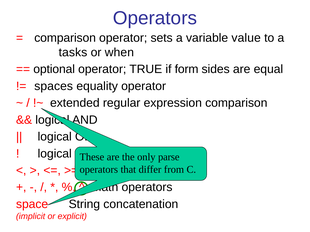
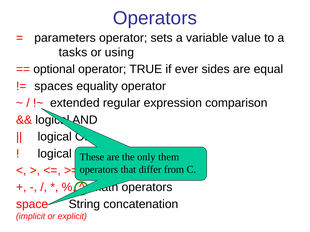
comparison: comparison -> parameters (65, 38)
when: when -> using (119, 53)
form: form -> ever (187, 69)
parse: parse -> them (169, 157)
